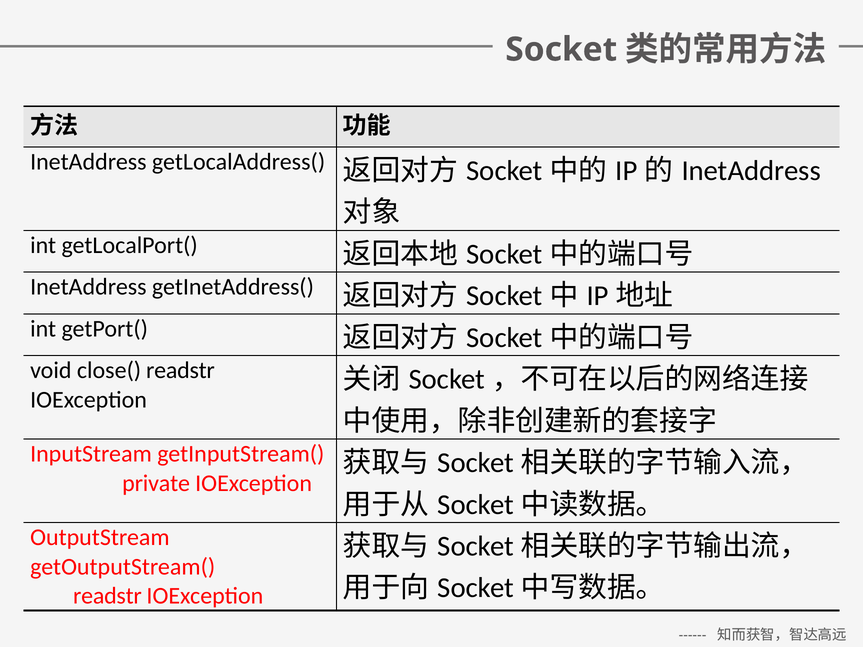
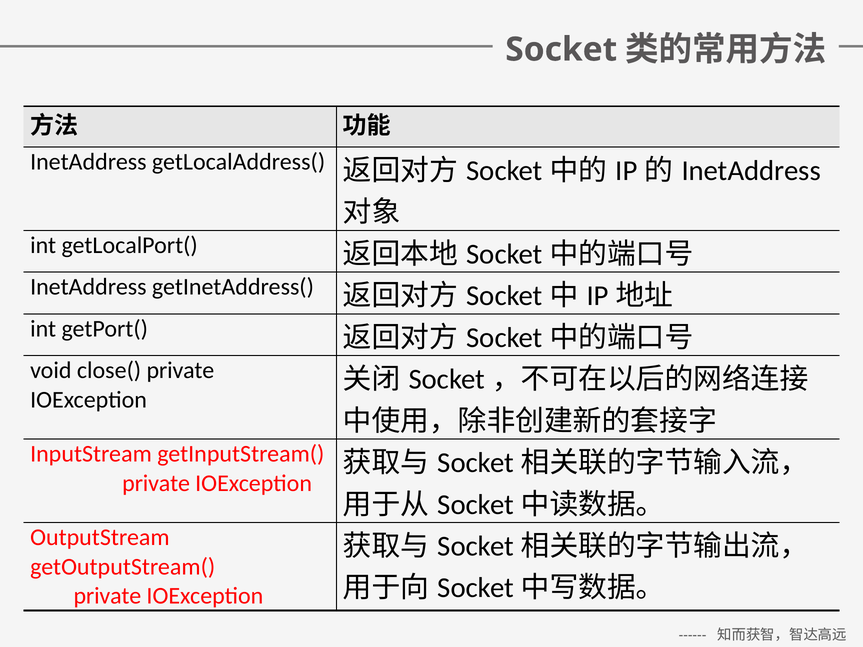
close( readstr: readstr -> private (180, 371)
readstr: readstr -> private (107, 596)
